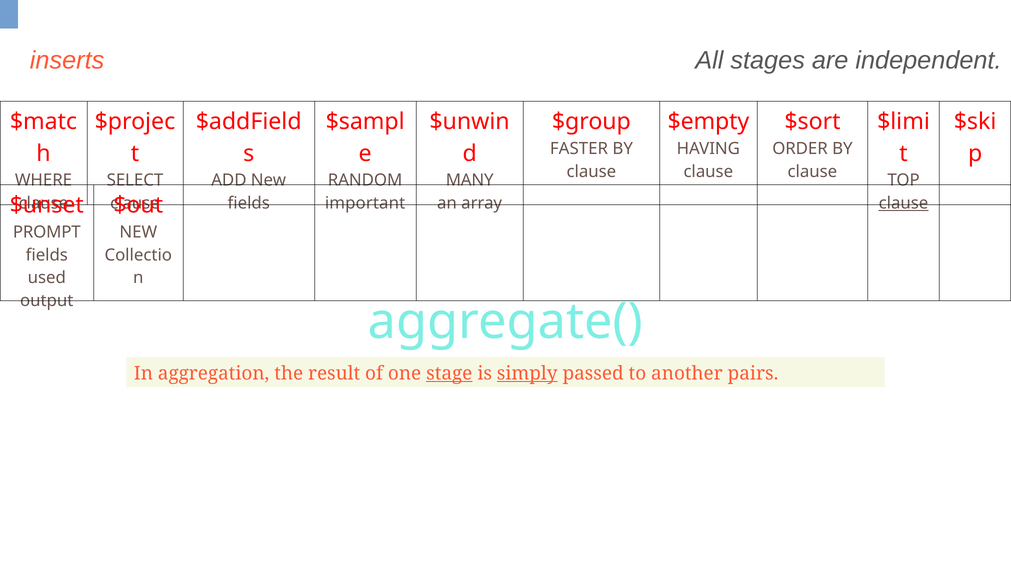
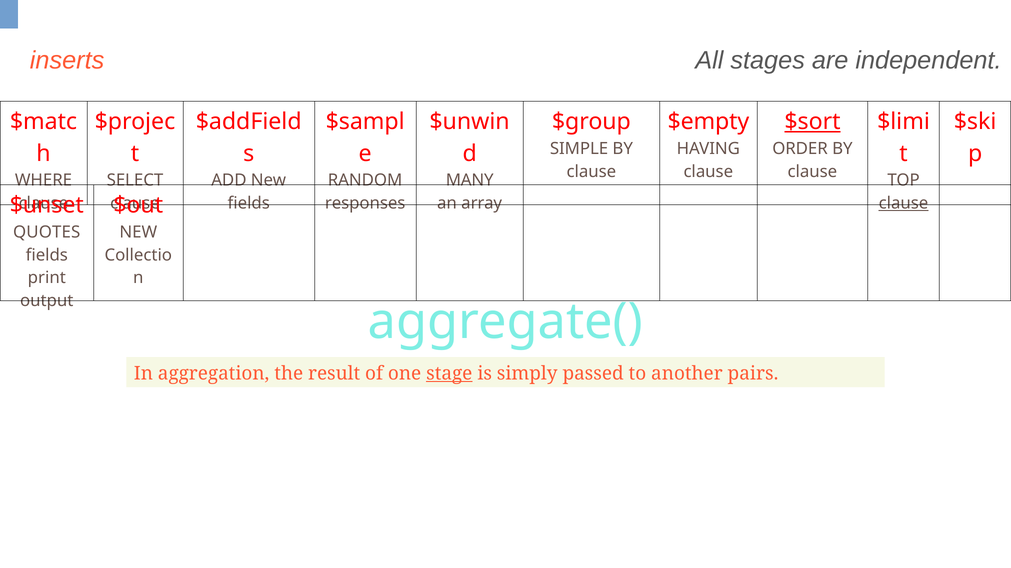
$sort underline: none -> present (812, 122)
FASTER: FASTER -> SIMPLE (579, 149)
important: important -> responses (365, 203)
PROMPT: PROMPT -> QUOTES (47, 232)
used: used -> print (47, 278)
simply underline: present -> none (527, 374)
